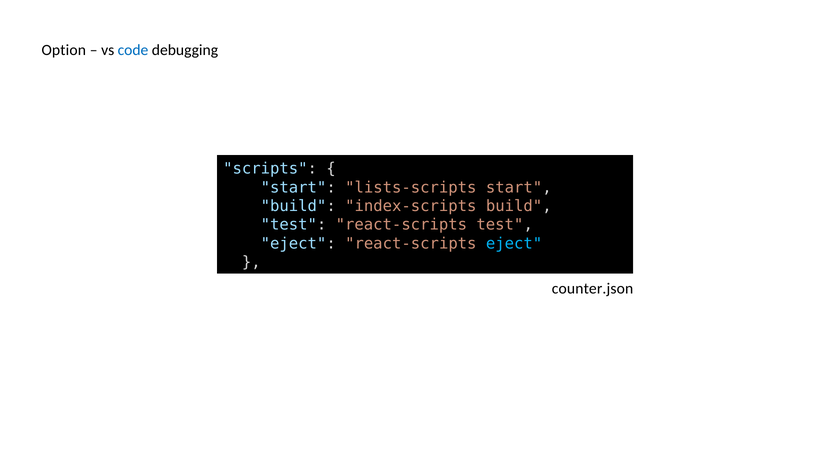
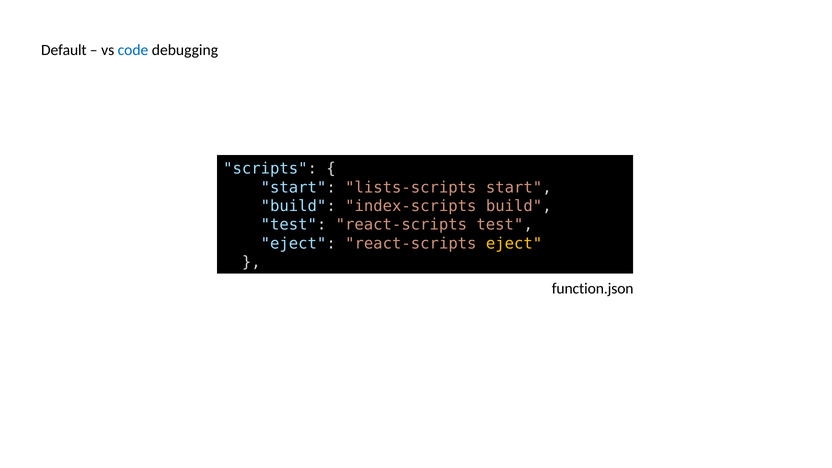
Option: Option -> Default (64, 50)
eject colour: light blue -> yellow (514, 244)
counter.json: counter.json -> function.json (593, 288)
